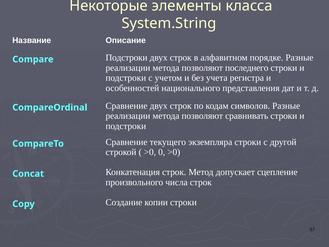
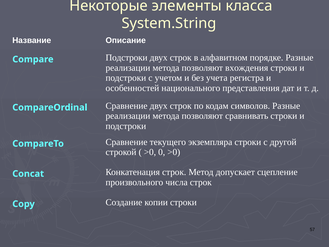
последнего: последнего -> вхождения (247, 68)
